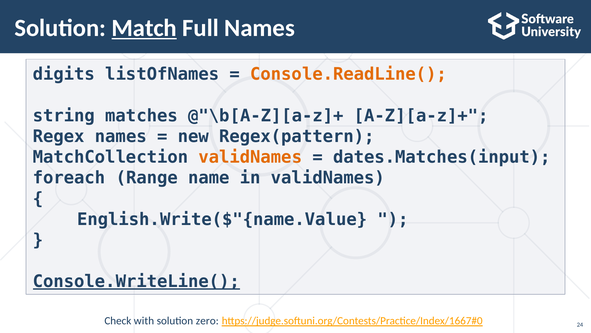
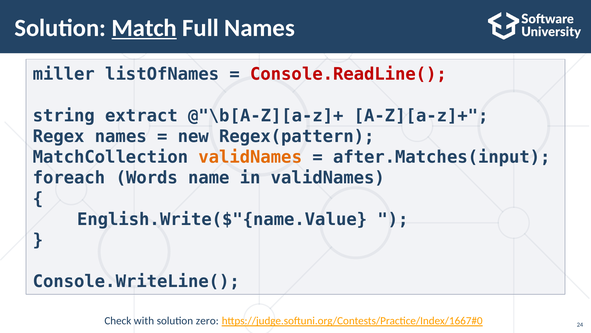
digits: digits -> miller (64, 74)
Console.ReadLine( colour: orange -> red (349, 74)
matches: matches -> extract (142, 116)
dates.Matches(input: dates.Matches(input -> after.Matches(input (442, 157)
Range: Range -> Words (147, 178)
Console.WriteLine( underline: present -> none (136, 281)
